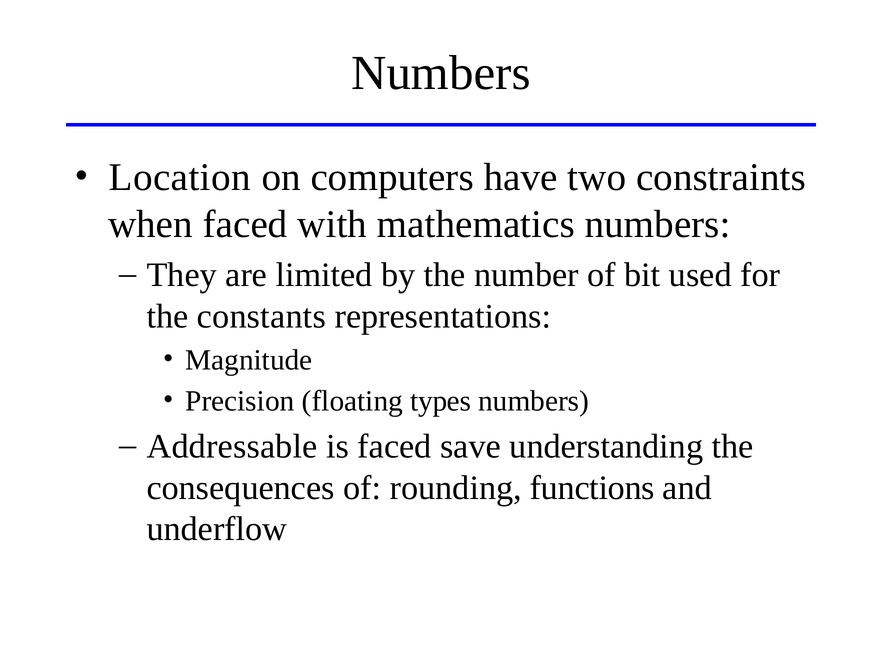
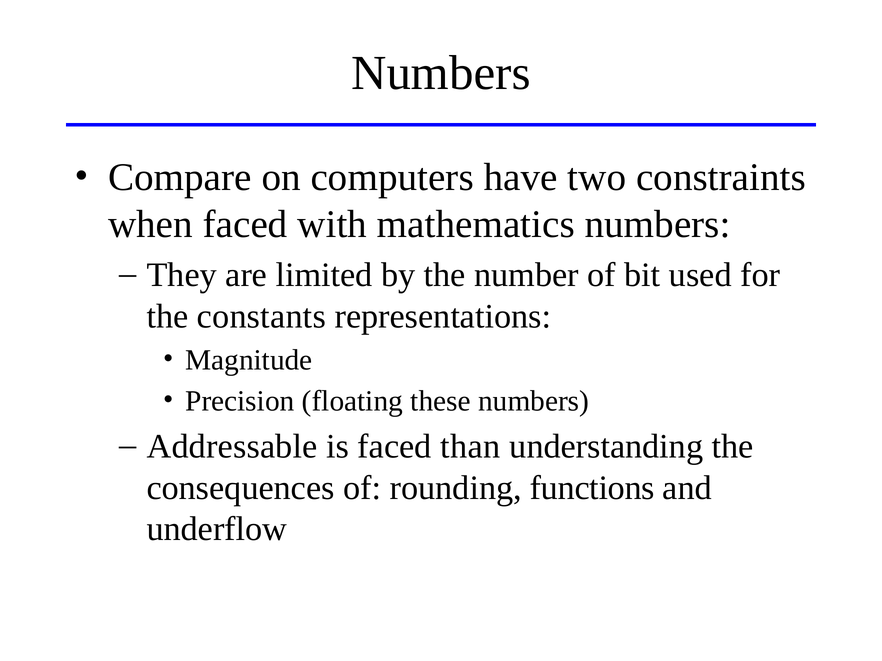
Location: Location -> Compare (180, 178)
types: types -> these (441, 401)
save: save -> than (470, 447)
